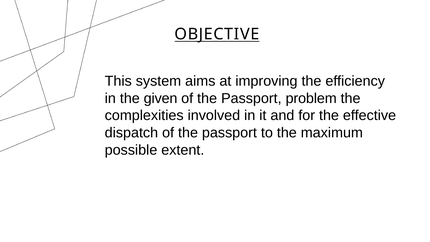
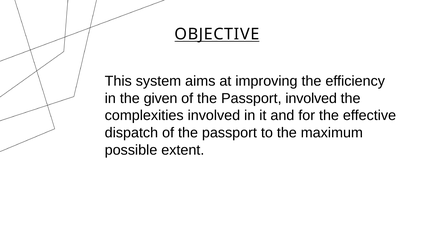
Passport problem: problem -> involved (311, 98)
